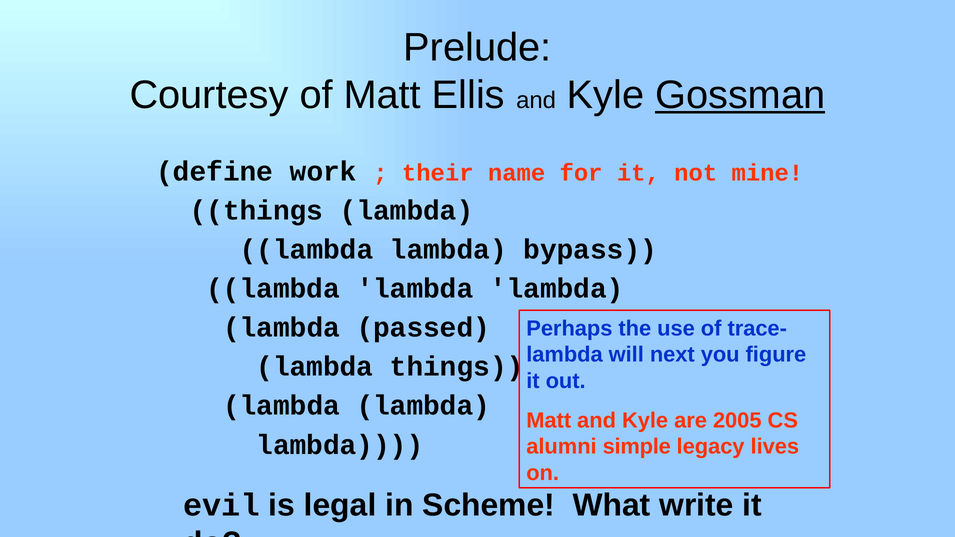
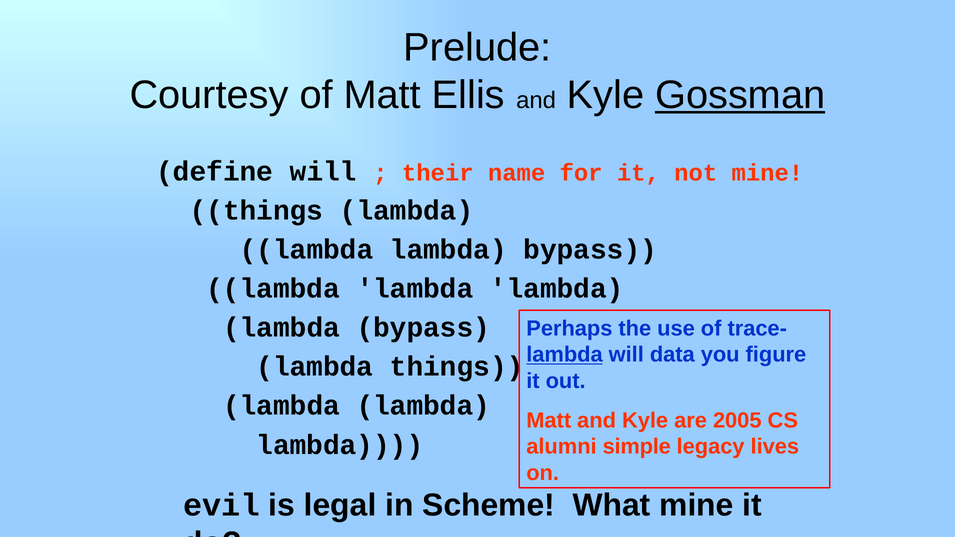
define work: work -> will (323, 171)
passed: passed -> bypass (423, 328)
lambda underline: none -> present (565, 355)
next: next -> data (672, 355)
What write: write -> mine (696, 505)
